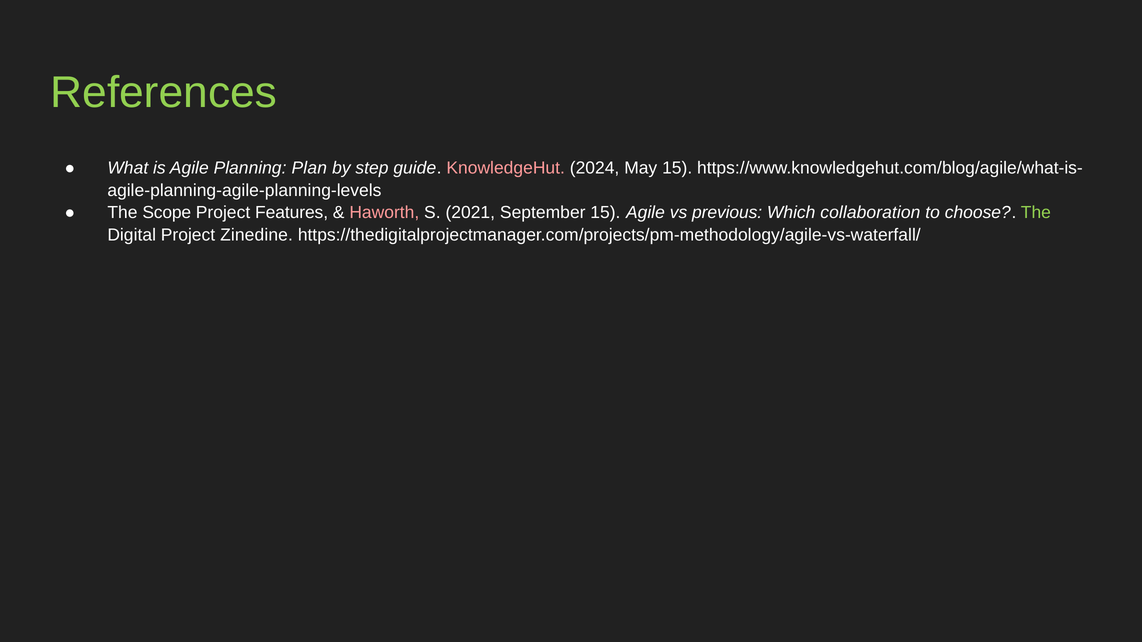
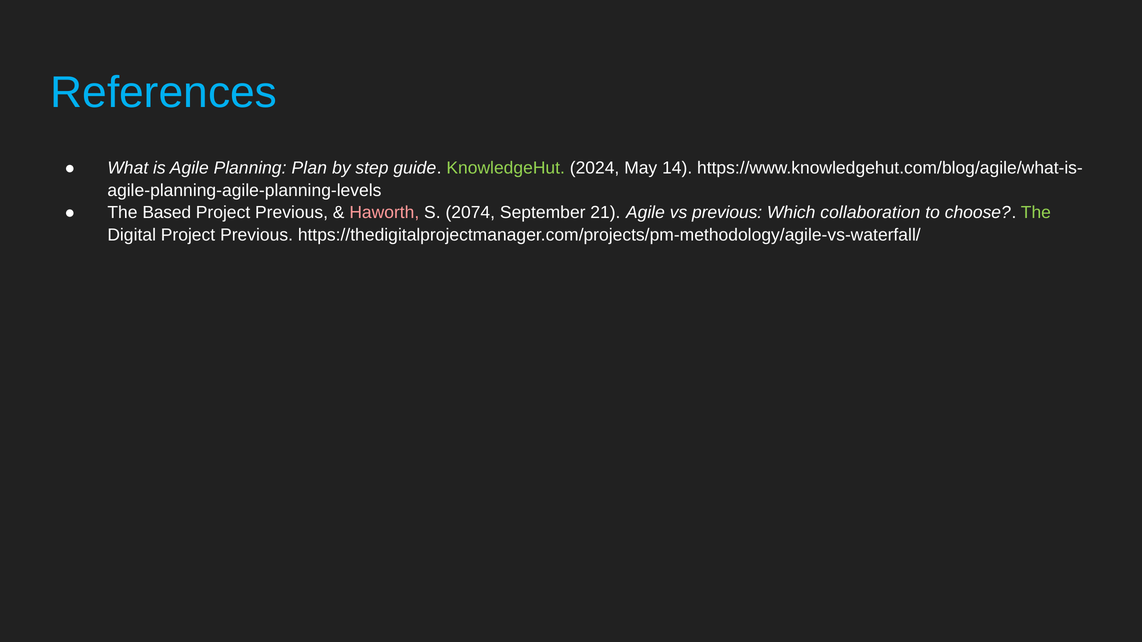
References colour: light green -> light blue (164, 92)
KnowledgeHut colour: pink -> light green (506, 168)
May 15: 15 -> 14 (677, 168)
Scope: Scope -> Based (167, 213)
Features: Features -> Previous (292, 213)
2021: 2021 -> 2074 (470, 213)
September 15: 15 -> 21 (605, 213)
Digital Project Zinedine: Zinedine -> Previous (257, 235)
